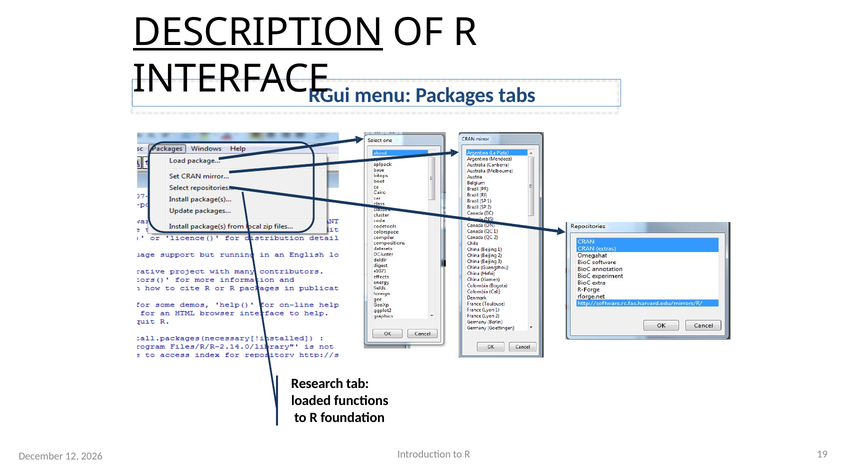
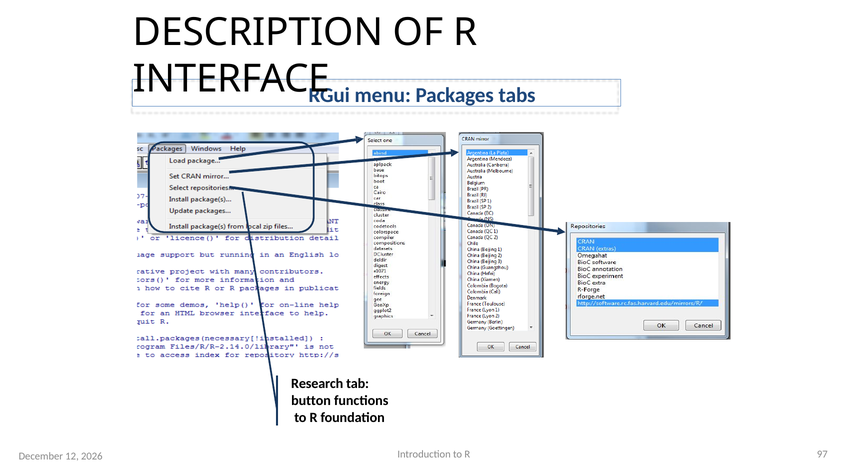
DESCRIPTION underline: present -> none (258, 33)
loaded: loaded -> button (311, 401)
19: 19 -> 97 (822, 455)
